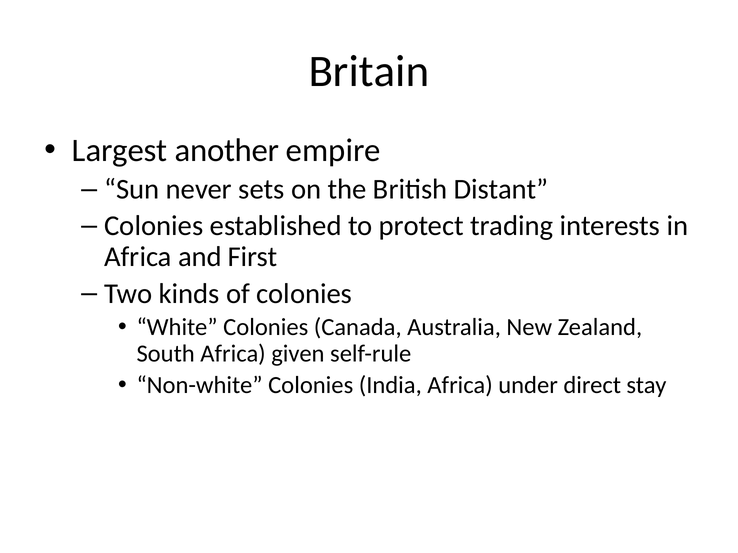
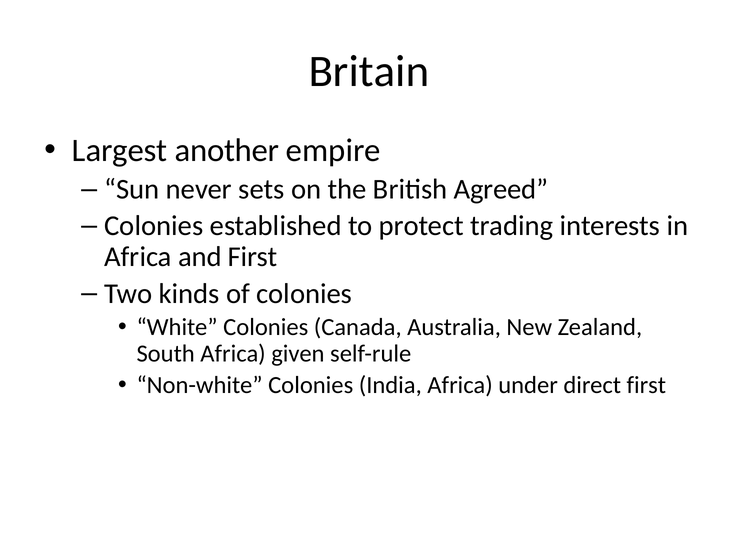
Distant: Distant -> Agreed (501, 189)
direct stay: stay -> first (646, 386)
